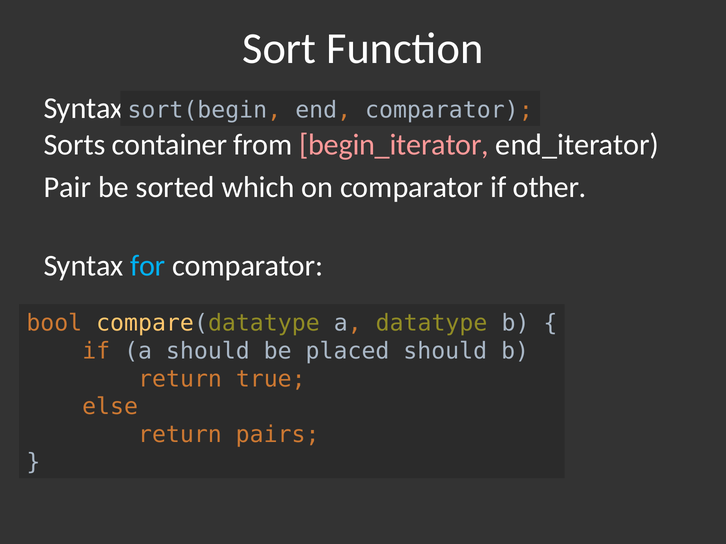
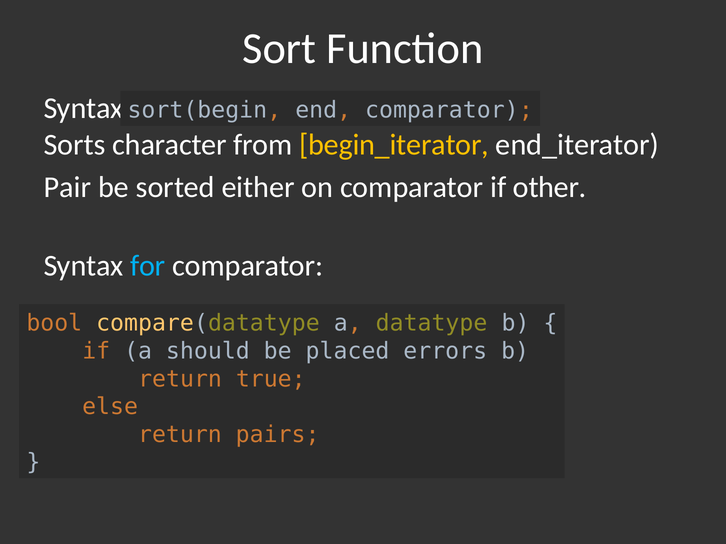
container: container -> character (170, 145)
begin_iterator colour: pink -> yellow (394, 145)
which: which -> either (258, 187)
placed should: should -> errors (445, 351)
